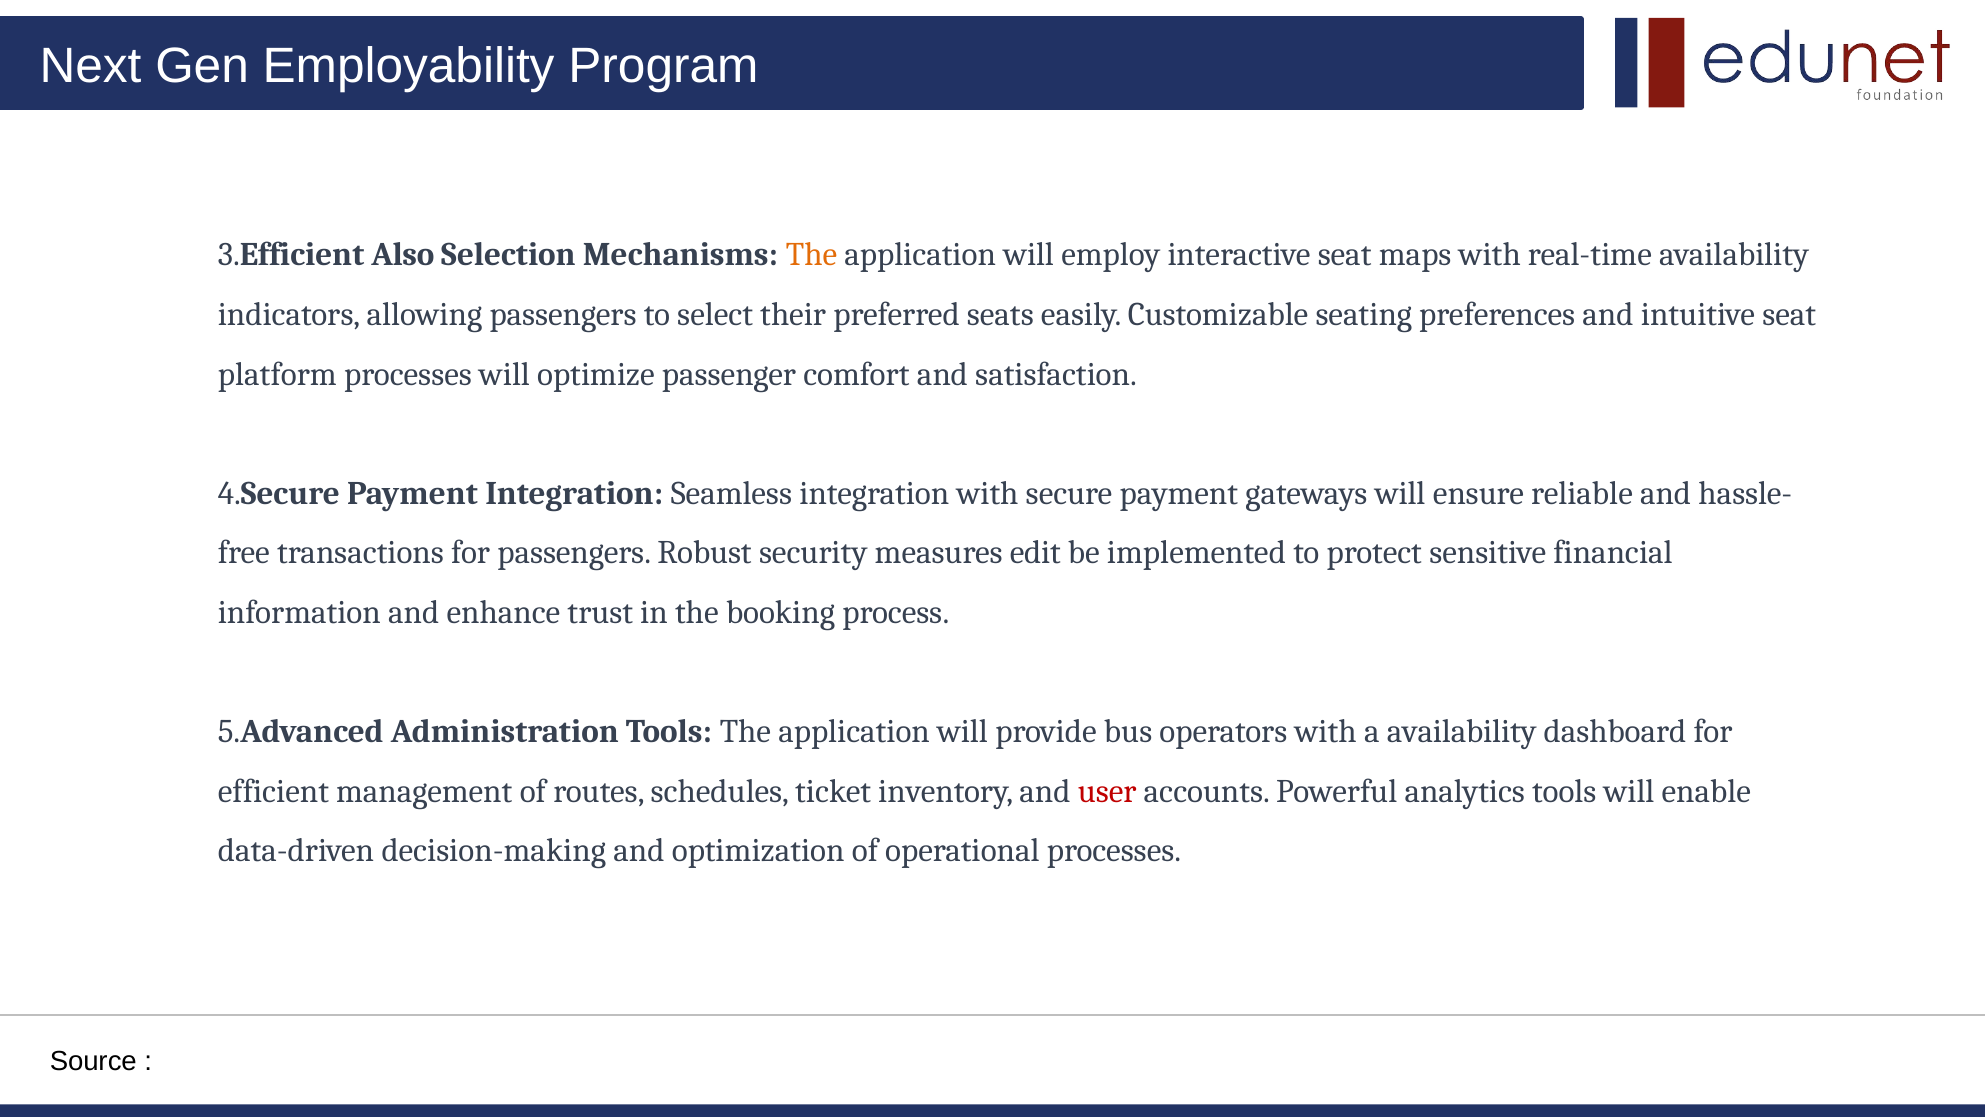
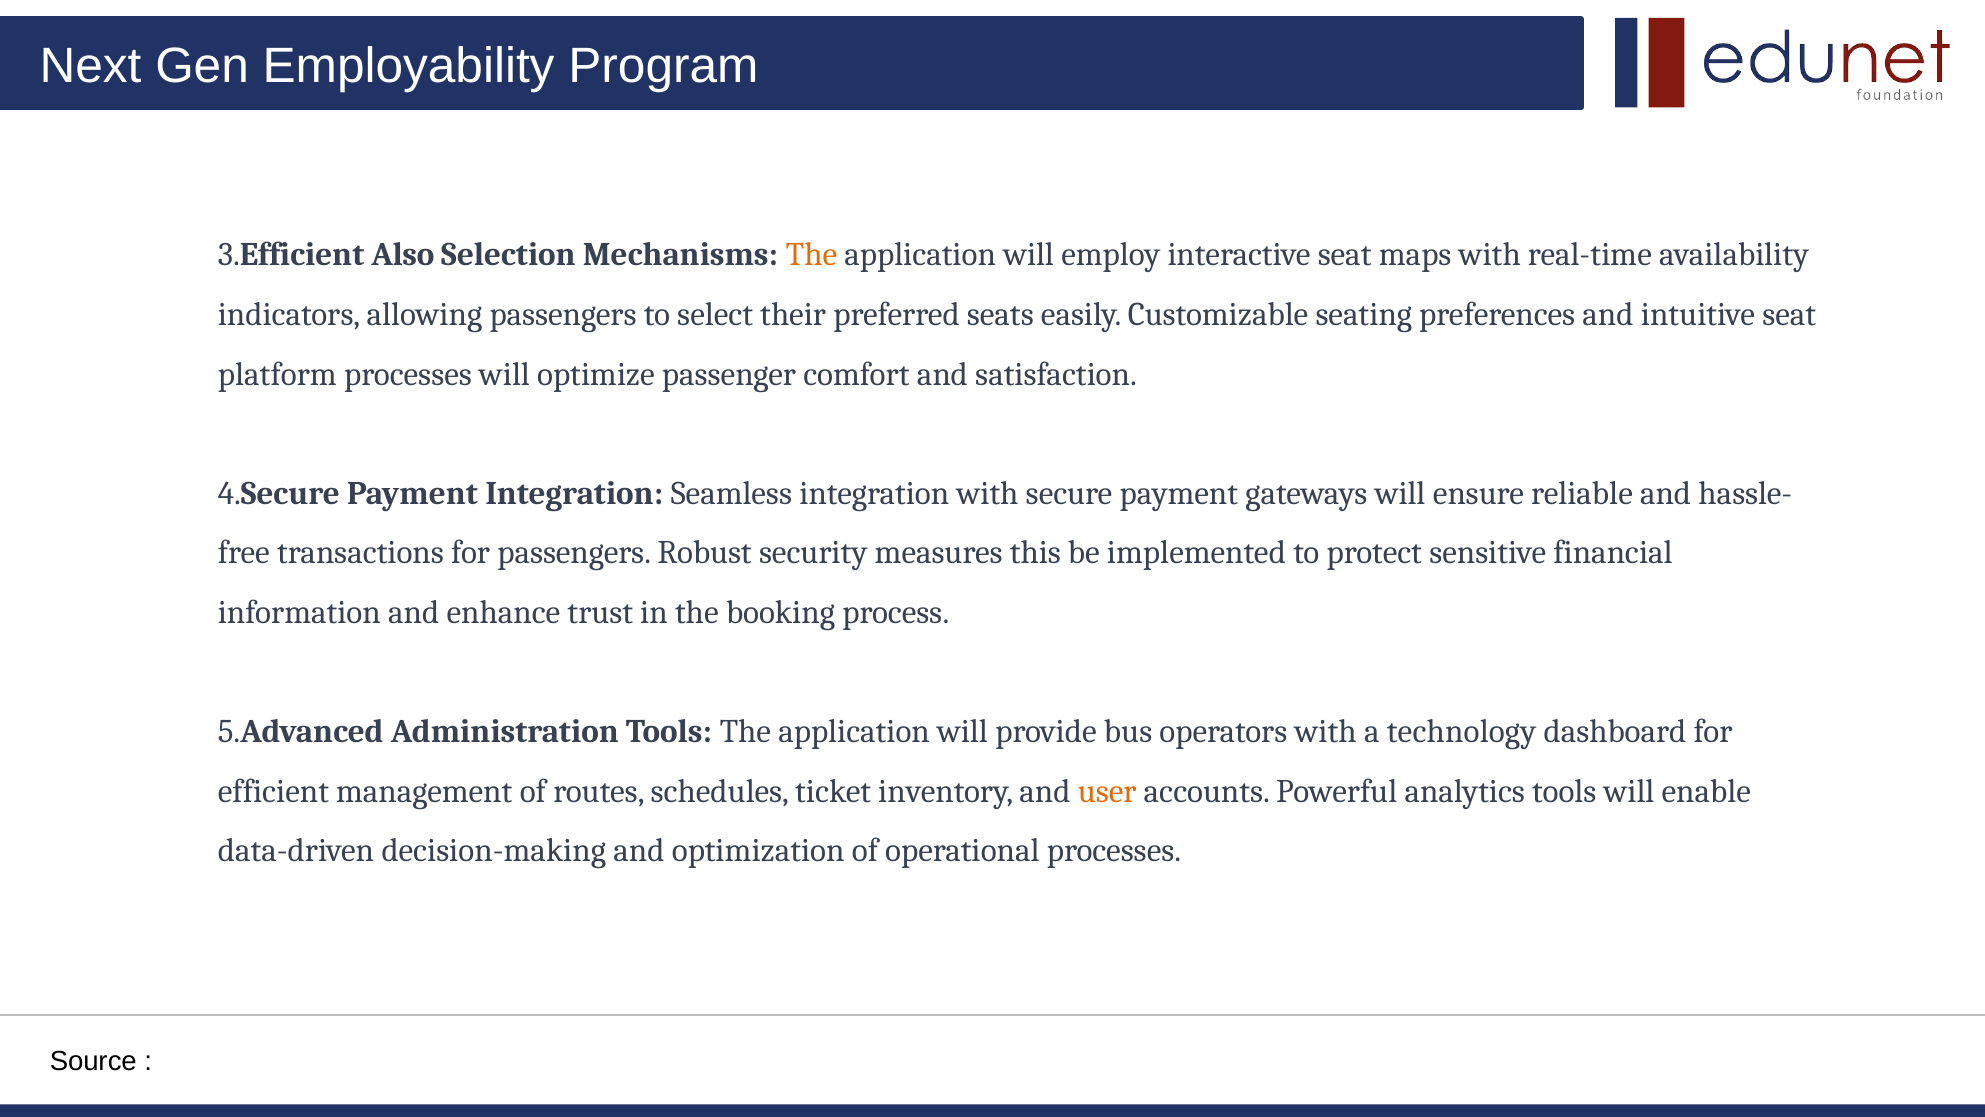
edit: edit -> this (1035, 553)
a availability: availability -> technology (1462, 731)
user colour: red -> orange (1107, 791)
